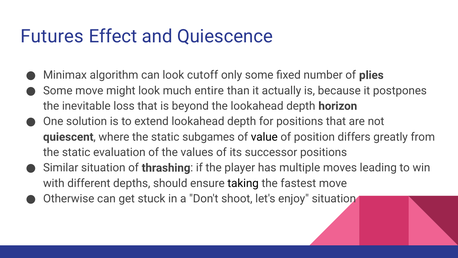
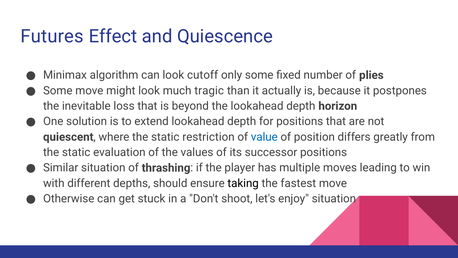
entire: entire -> tragic (209, 90)
subgames: subgames -> restriction (208, 137)
value colour: black -> blue (264, 137)
